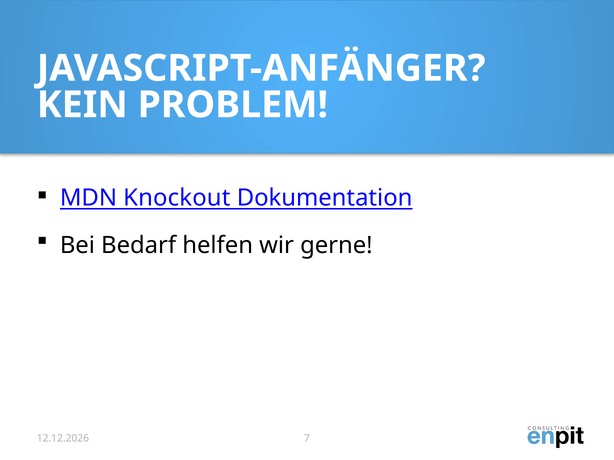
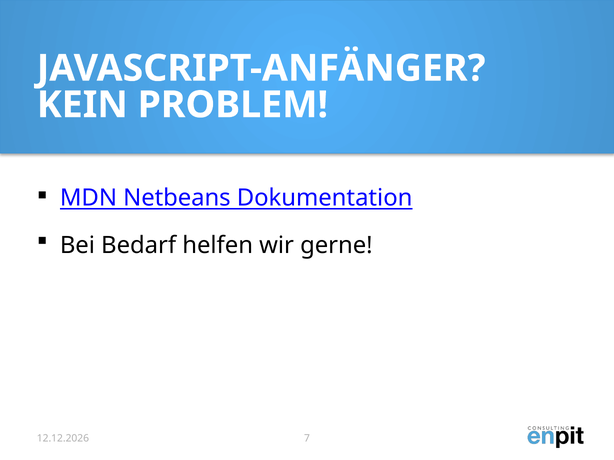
Knockout: Knockout -> Netbeans (177, 198)
